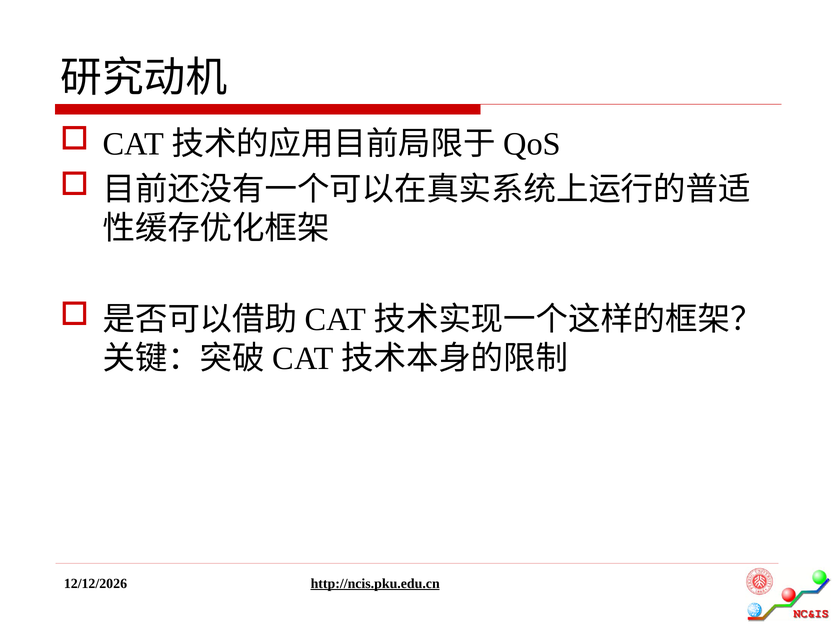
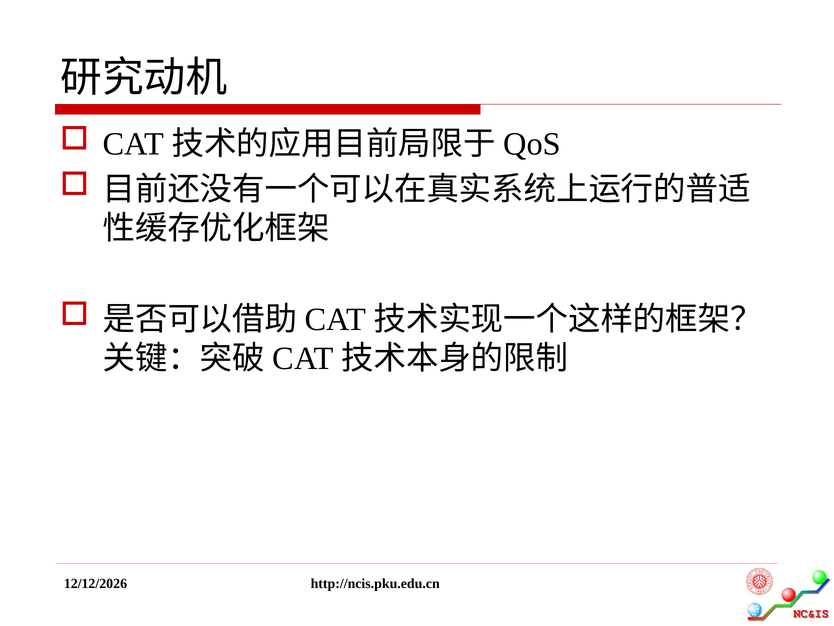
http://ncis.pku.edu.cn underline: present -> none (375, 583)
